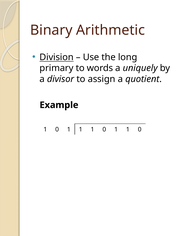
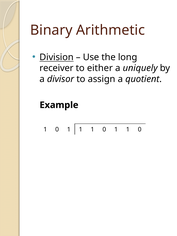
primary: primary -> receiver (57, 68)
words: words -> either (100, 68)
